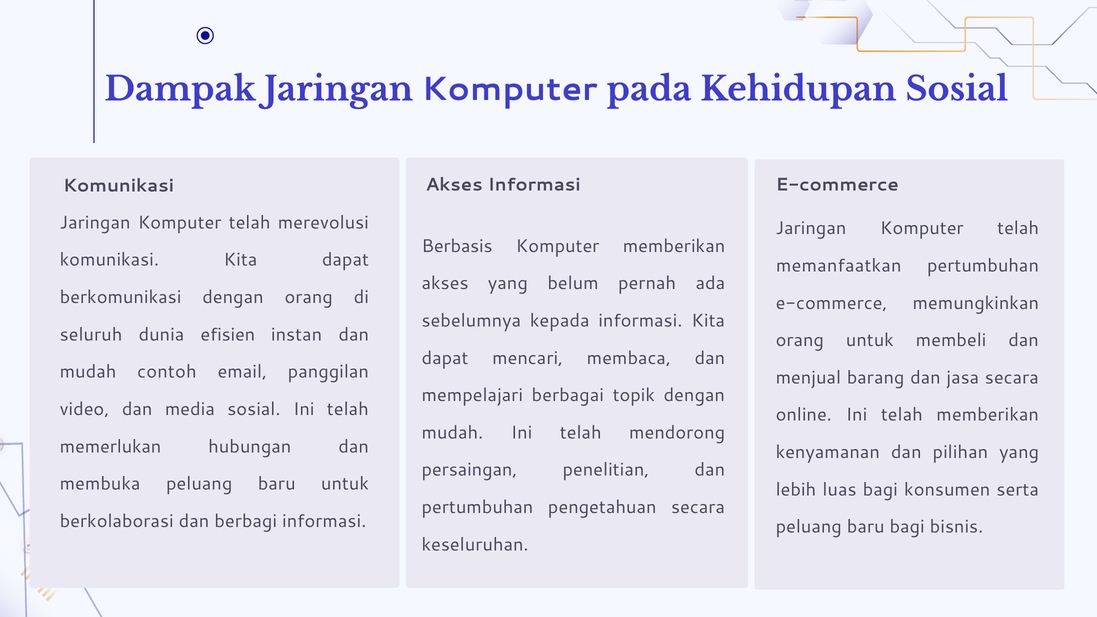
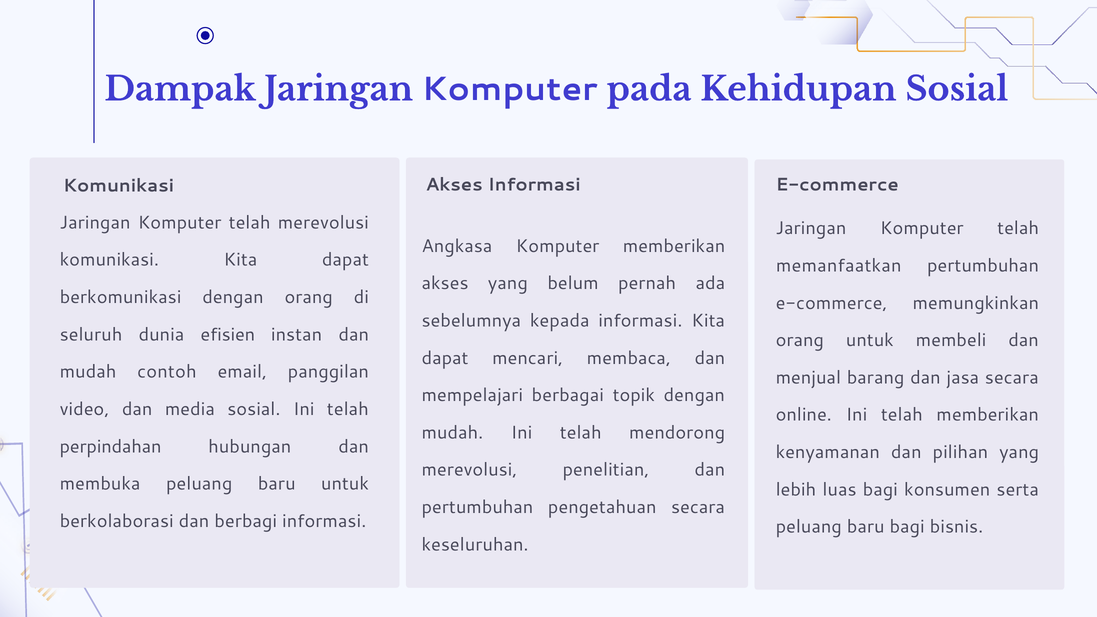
Berbasis: Berbasis -> Angkasa (457, 246)
memerlukan: memerlukan -> perpindahan (111, 447)
persaingan: persaingan -> merevolusi (469, 470)
